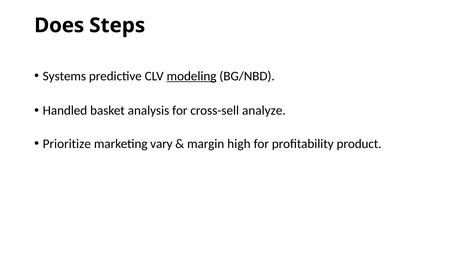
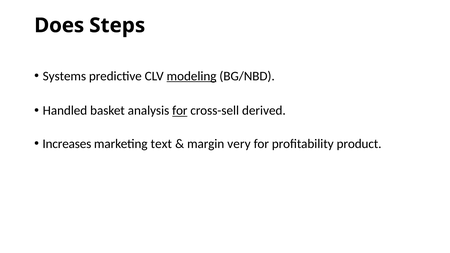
for underline: none -> present (180, 111)
analyze: analyze -> derived (264, 111)
Prioritize: Prioritize -> Increases (67, 144)
vary: vary -> text (161, 144)
high: high -> very (239, 144)
